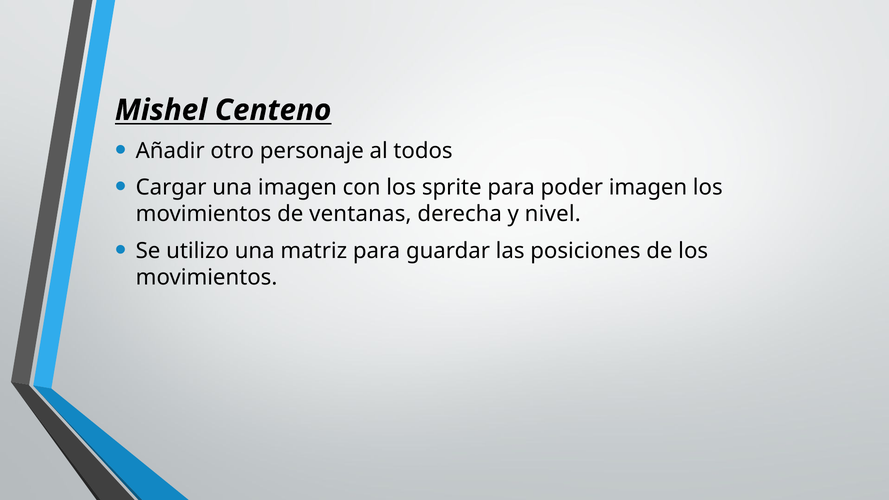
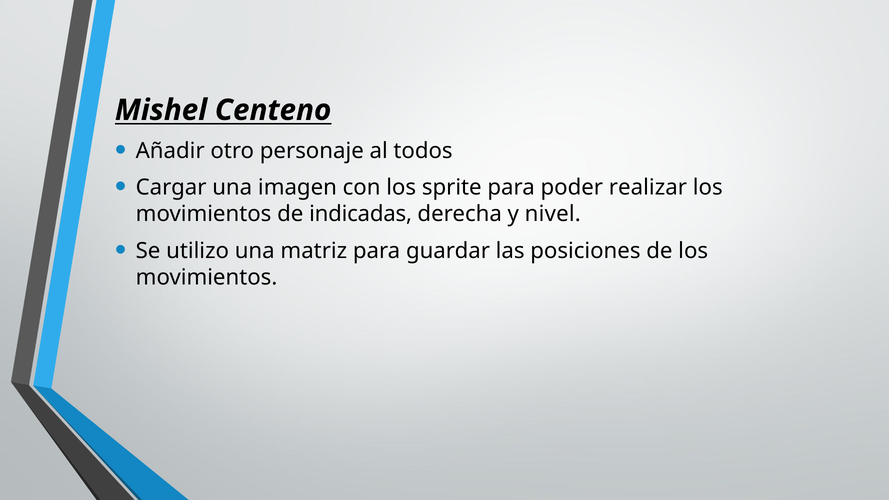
poder imagen: imagen -> realizar (648, 187)
ventanas: ventanas -> indicadas (361, 214)
